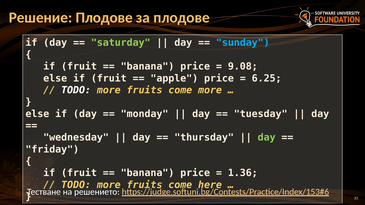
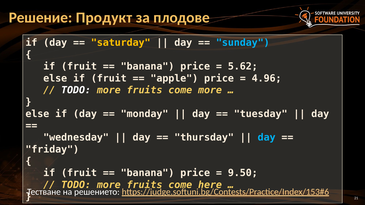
Решение Плодове: Плодове -> Продукт (104, 18)
saturday colour: light green -> yellow (121, 43)
9.08: 9.08 -> 5.62 (243, 67)
6.25: 6.25 -> 4.96 (267, 78)
day colour: light green -> light blue (267, 138)
1.36: 1.36 -> 9.50 (243, 173)
